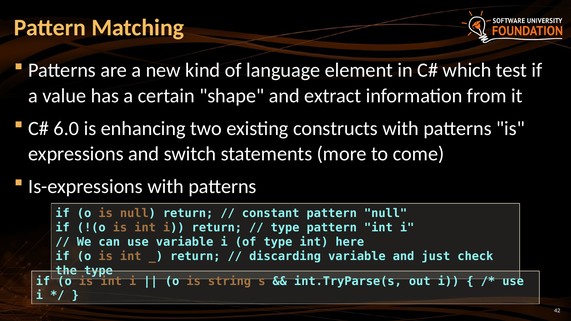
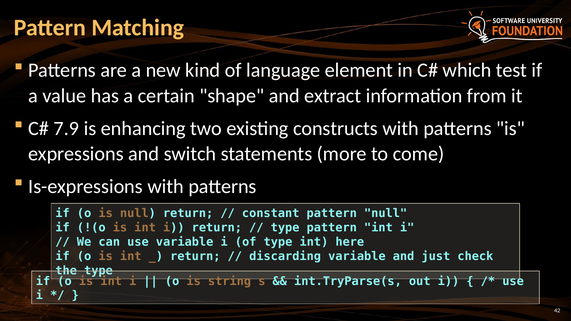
6.0: 6.0 -> 7.9 (66, 128)
